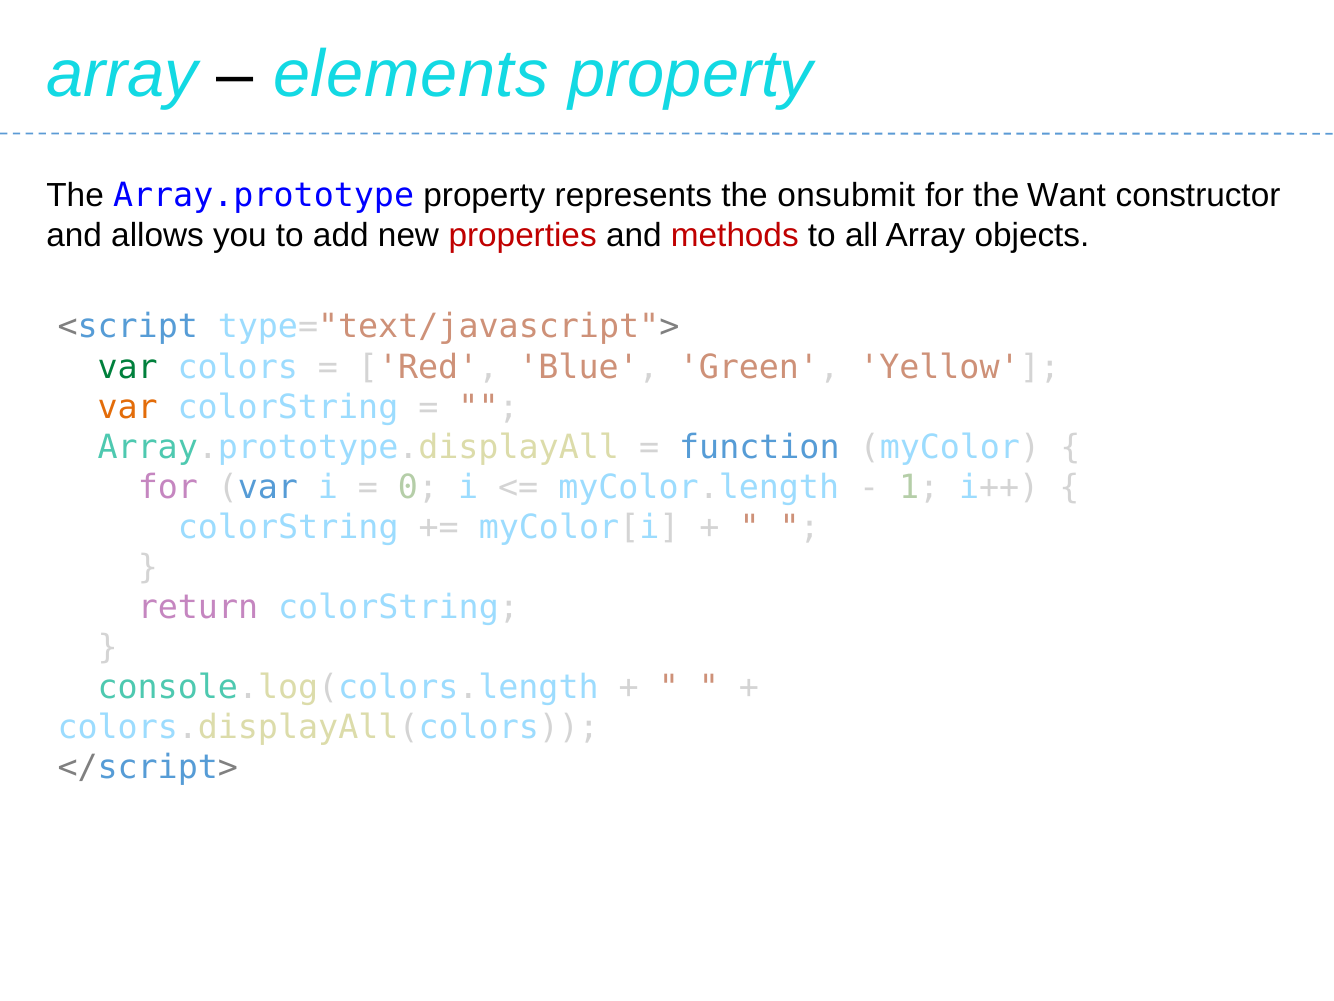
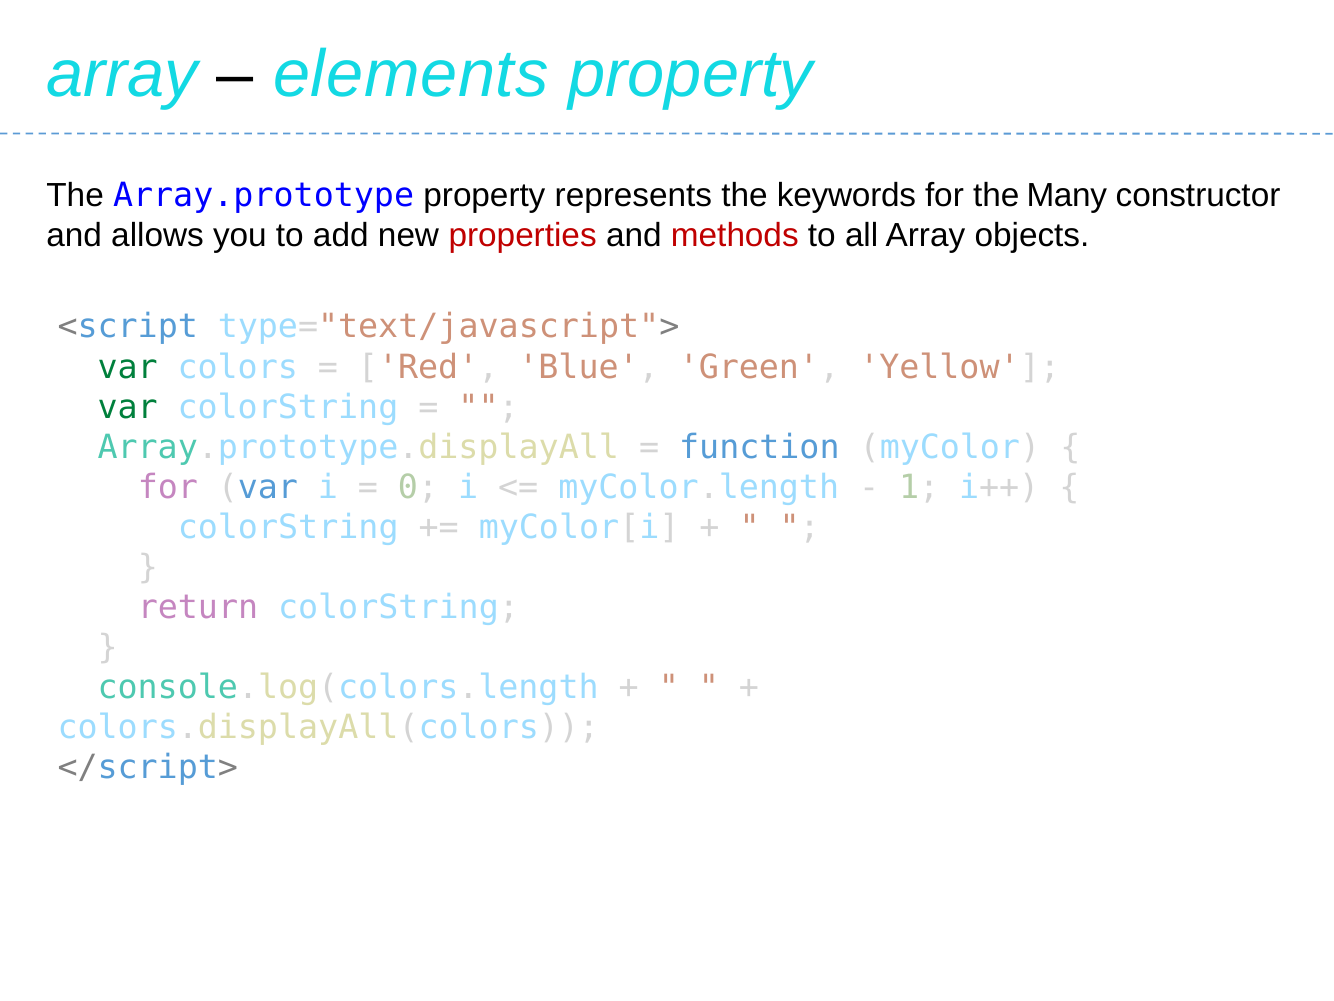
onsubmit: onsubmit -> keywords (847, 196)
Want: Want -> Many (1067, 196)
var colour: orange -> green (128, 407)
